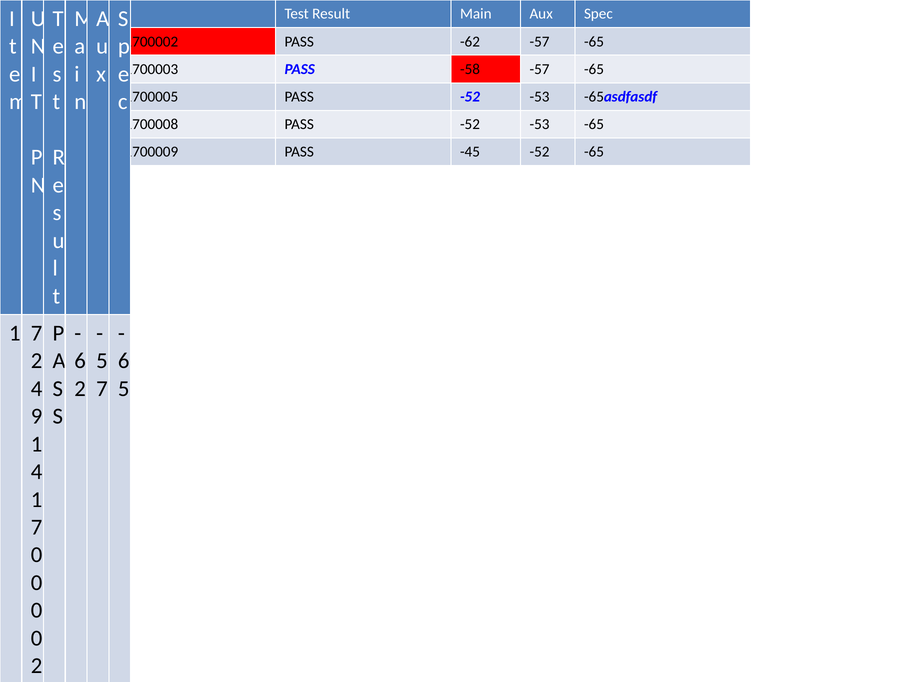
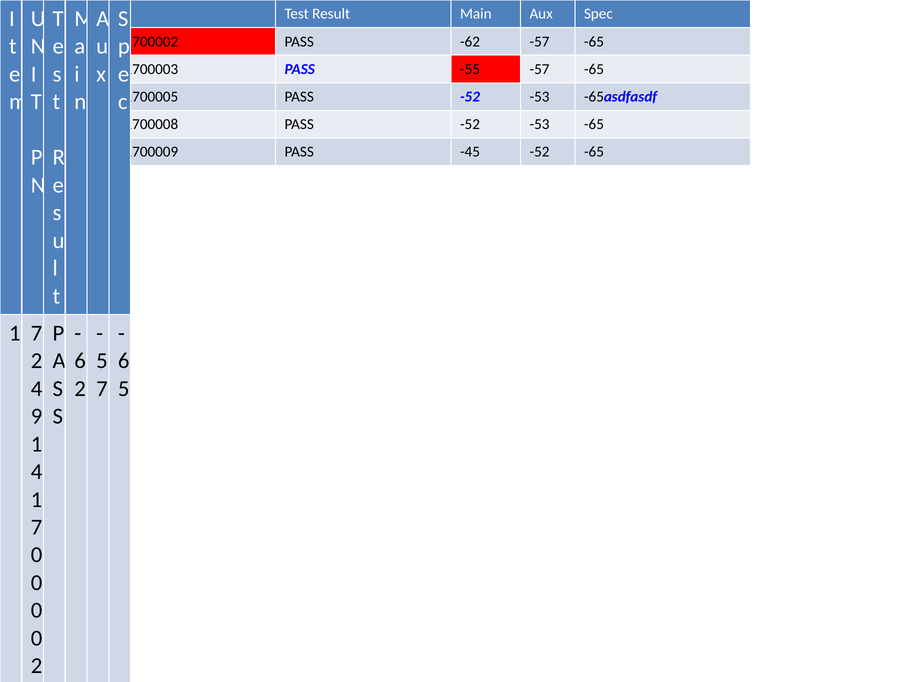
-58: -58 -> -55 (470, 69)
